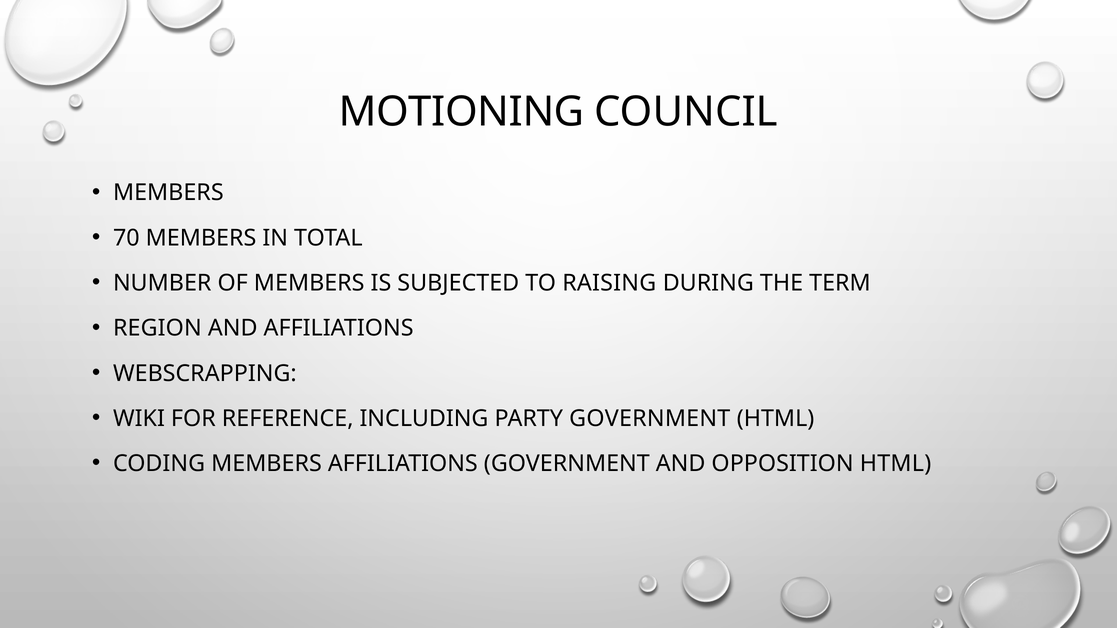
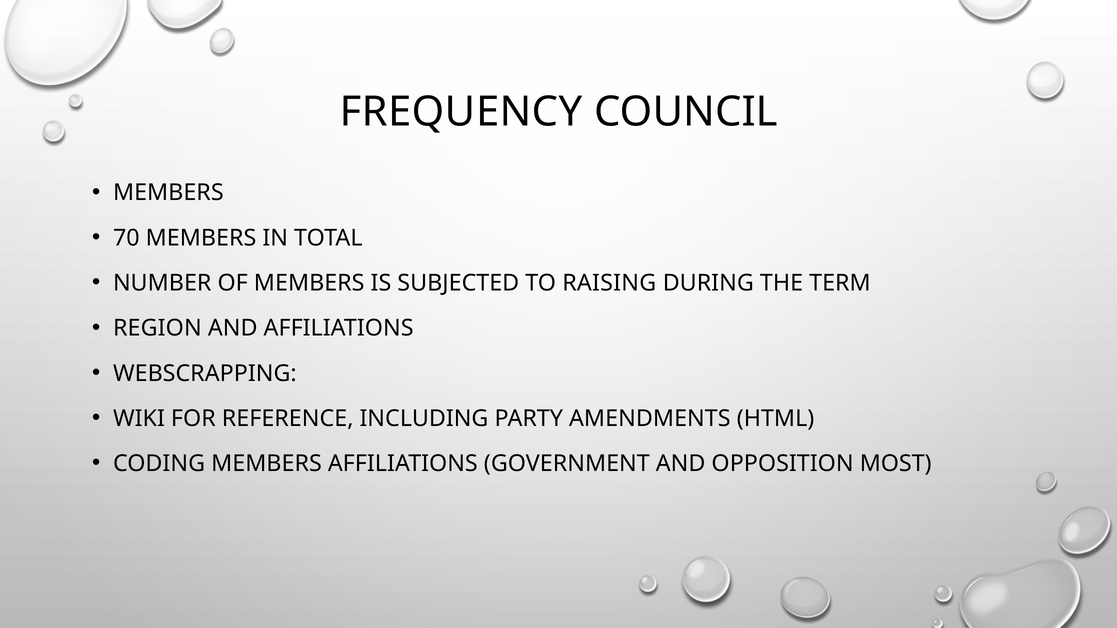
MOTIONING: MOTIONING -> FREQUENCY (461, 112)
PARTY GOVERNMENT: GOVERNMENT -> AMENDMENTS (650, 419)
OPPOSITION HTML: HTML -> MOST (896, 464)
